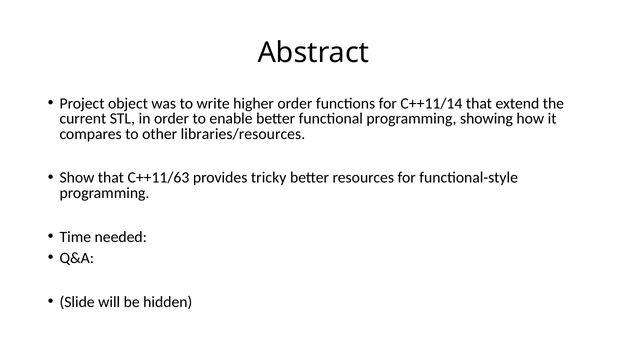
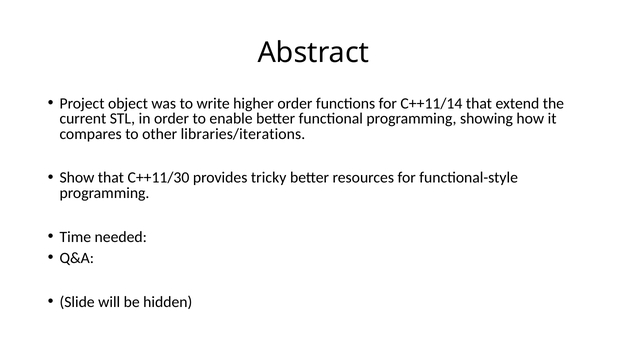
libraries/resources: libraries/resources -> libraries/iterations (243, 134)
C++11/63: C++11/63 -> C++11/30 (158, 178)
